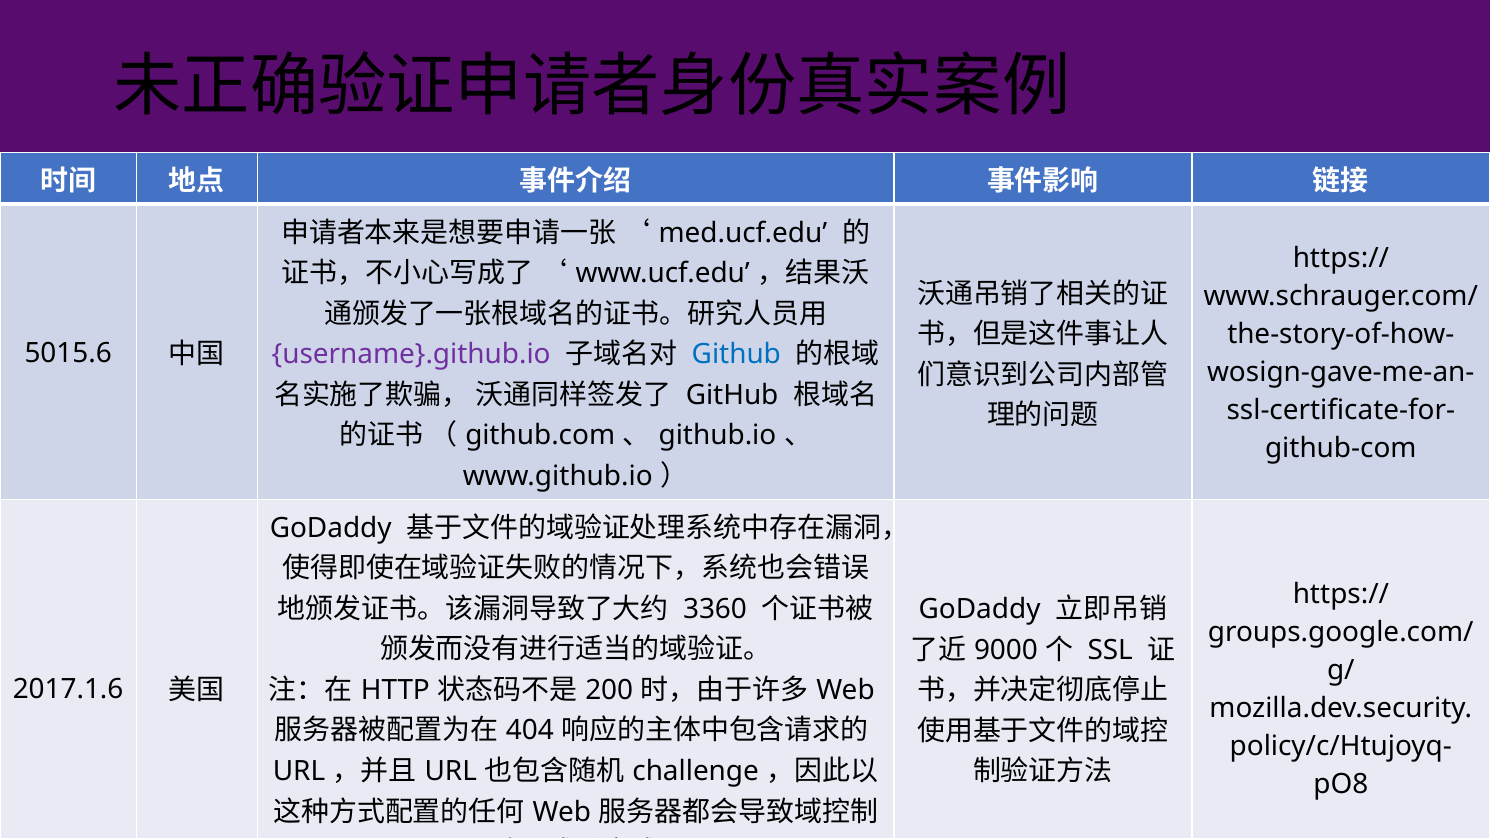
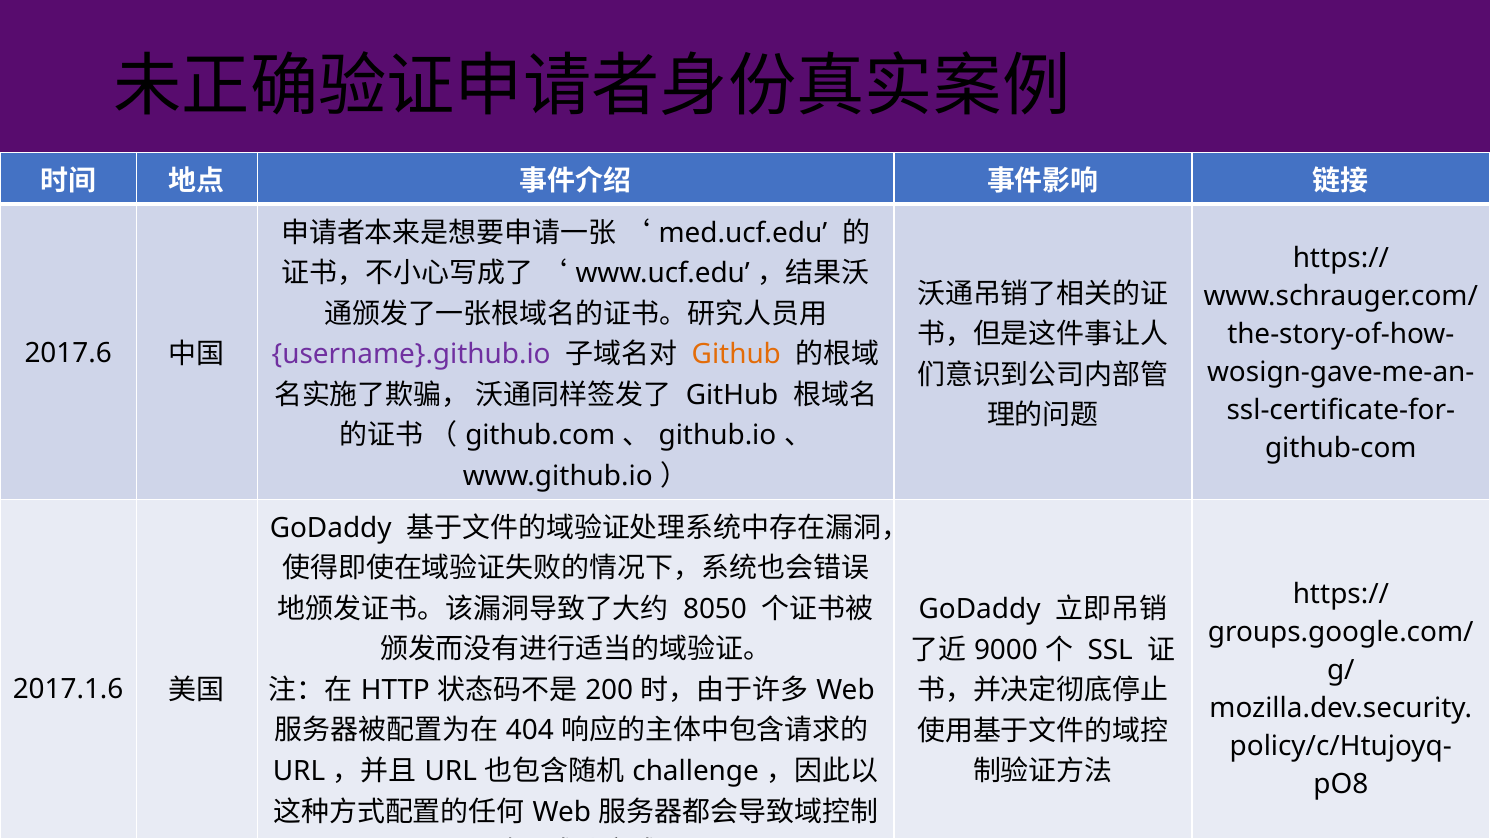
5015.6: 5015.6 -> 2017.6 (68, 353)
Github colour: blue -> orange (736, 355)
3360: 3360 -> 8050 (715, 609)
